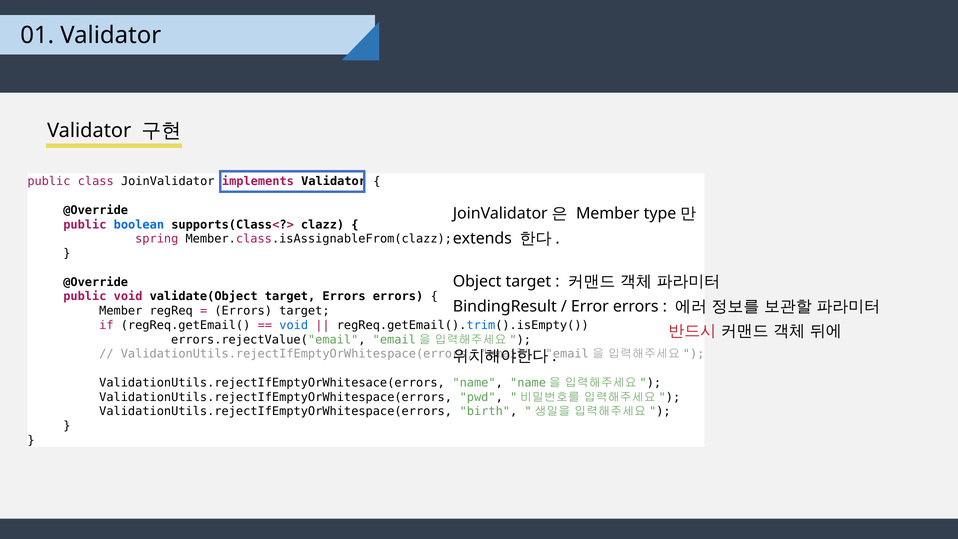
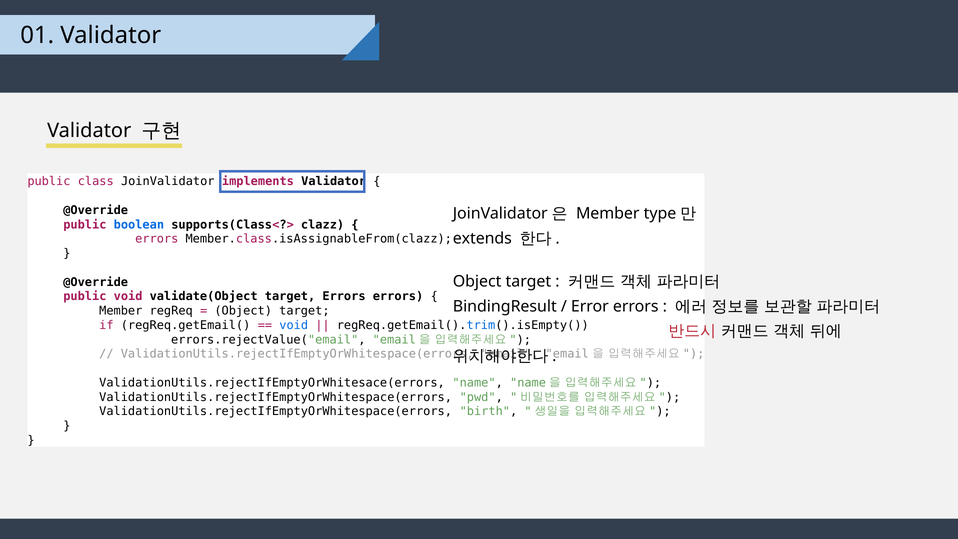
spring: spring -> errors (157, 239)
Errors: Errors -> Object (243, 311)
